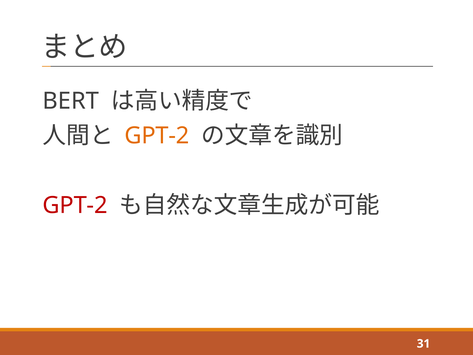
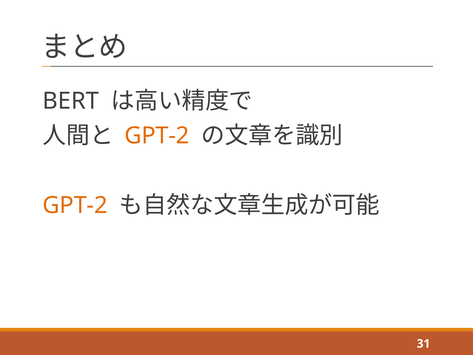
GPT-2 colour: red -> orange (75, 205)
